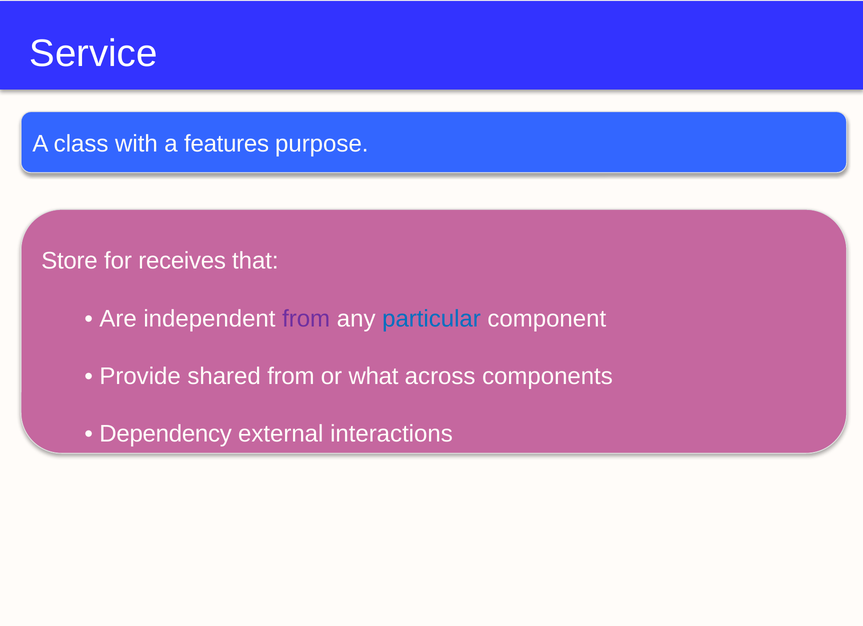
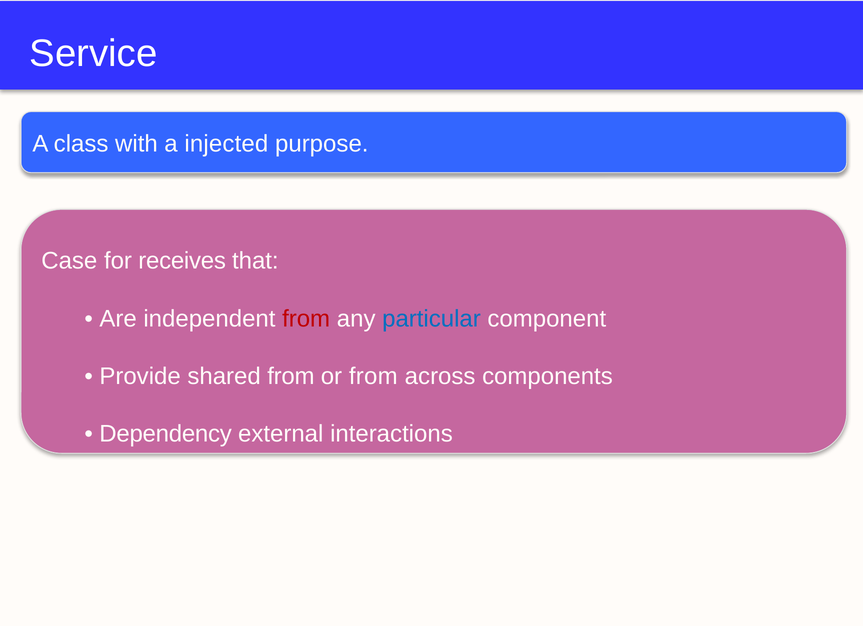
features: features -> injected (226, 144)
Store: Store -> Case (69, 261)
from colour: purple -> red (306, 318)
or what: what -> from (373, 376)
